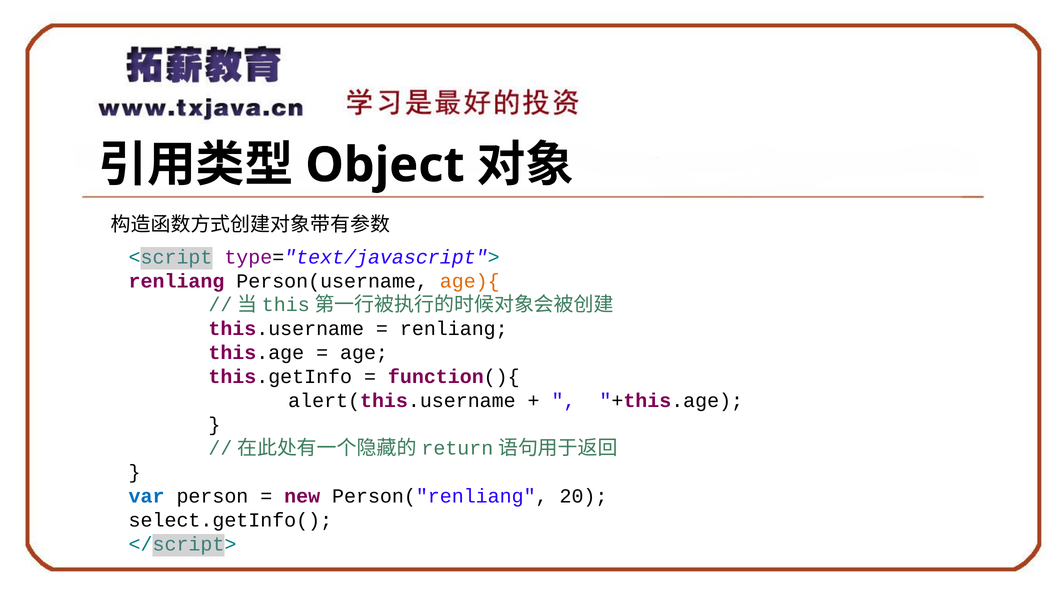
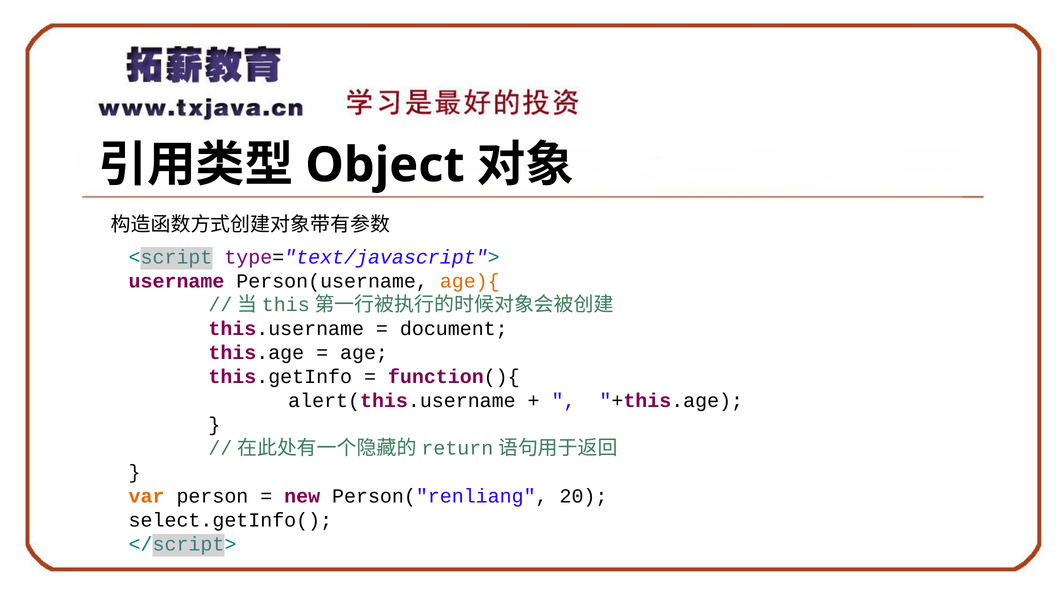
renliang: renliang -> username (177, 281)
renliang: renliang -> document (454, 329)
var colour: blue -> orange (147, 497)
